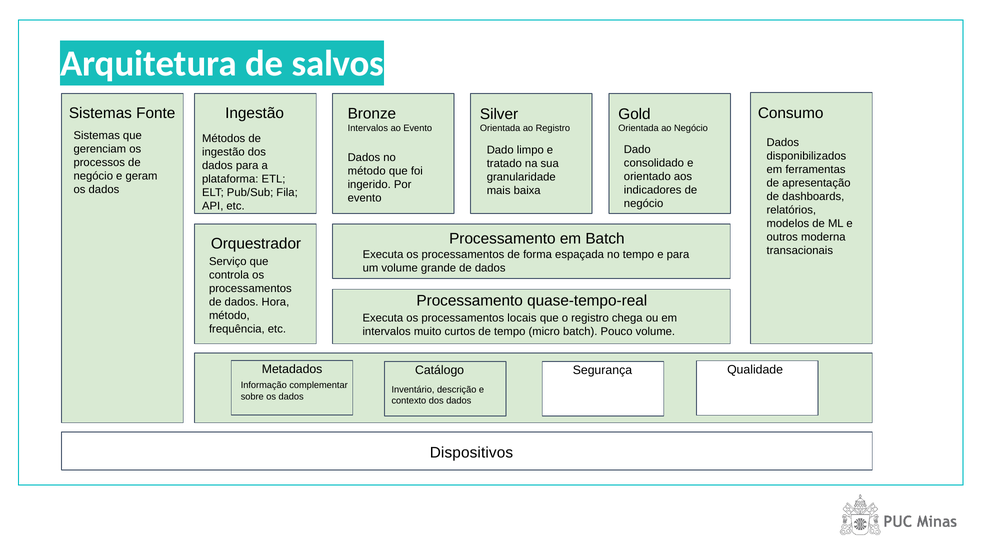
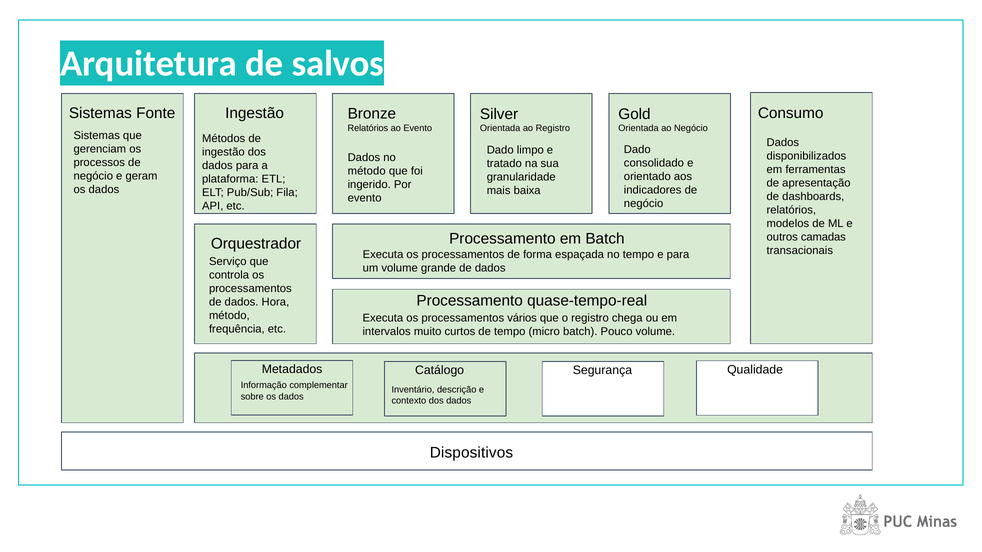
Intervalos: Intervalos -> Relatórios (368, 128)
moderna: moderna -> camadas (823, 237)
locais: locais -> vários (522, 318)
